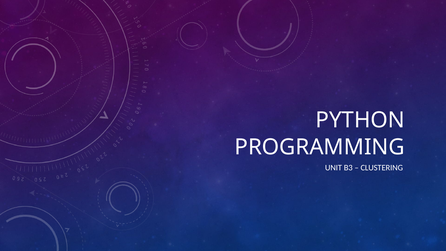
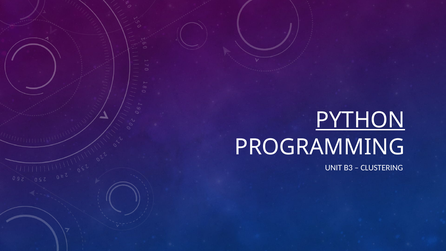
PYTHON underline: none -> present (360, 120)
